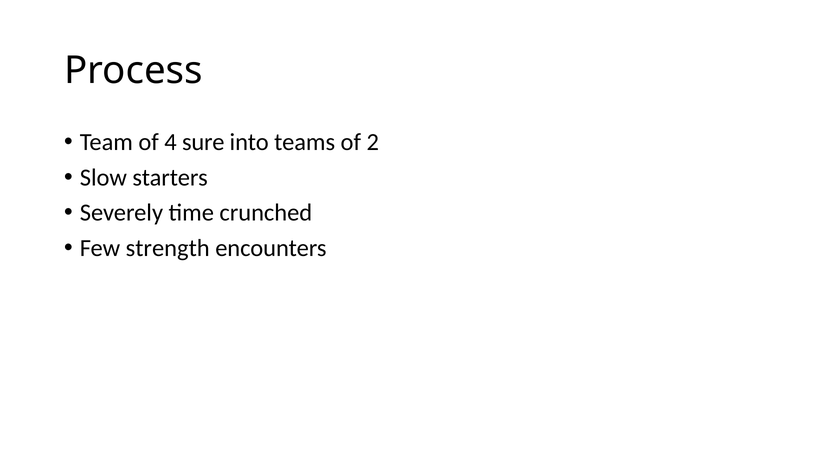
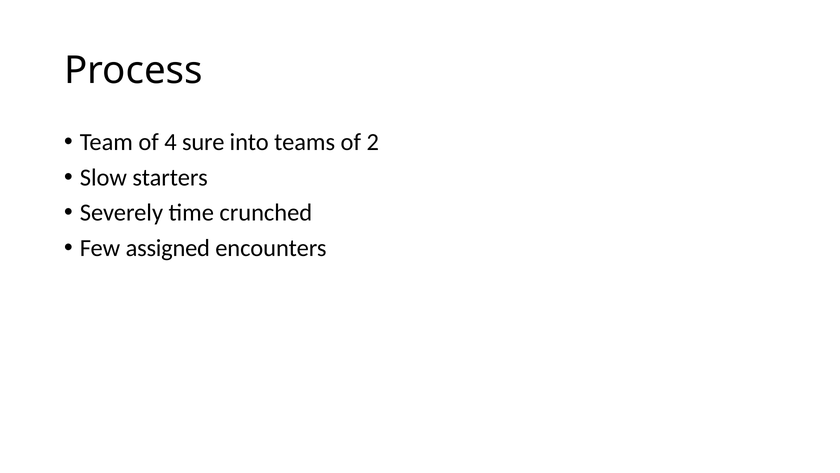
strength: strength -> assigned (168, 248)
